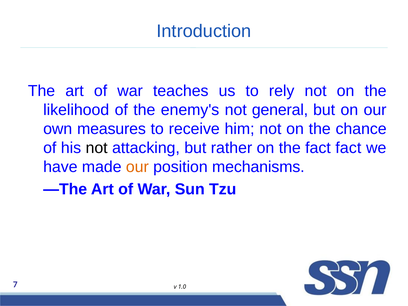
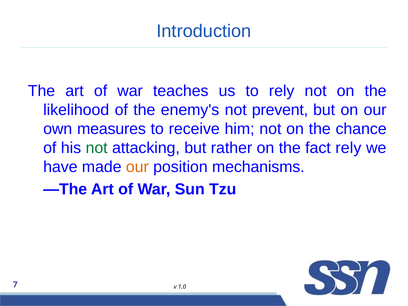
general: general -> prevent (280, 110)
not colour: black -> green (97, 148)
fact fact: fact -> rely (348, 148)
